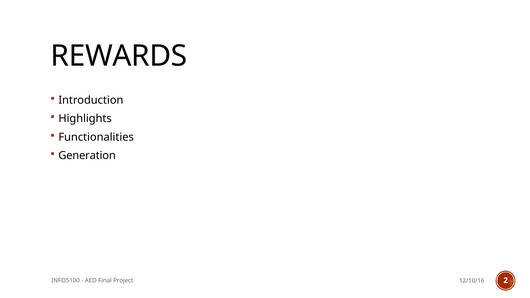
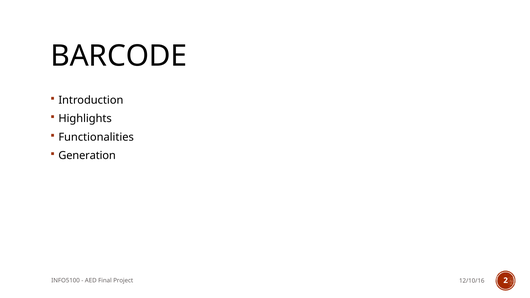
REWARDS: REWARDS -> BARCODE (119, 56)
